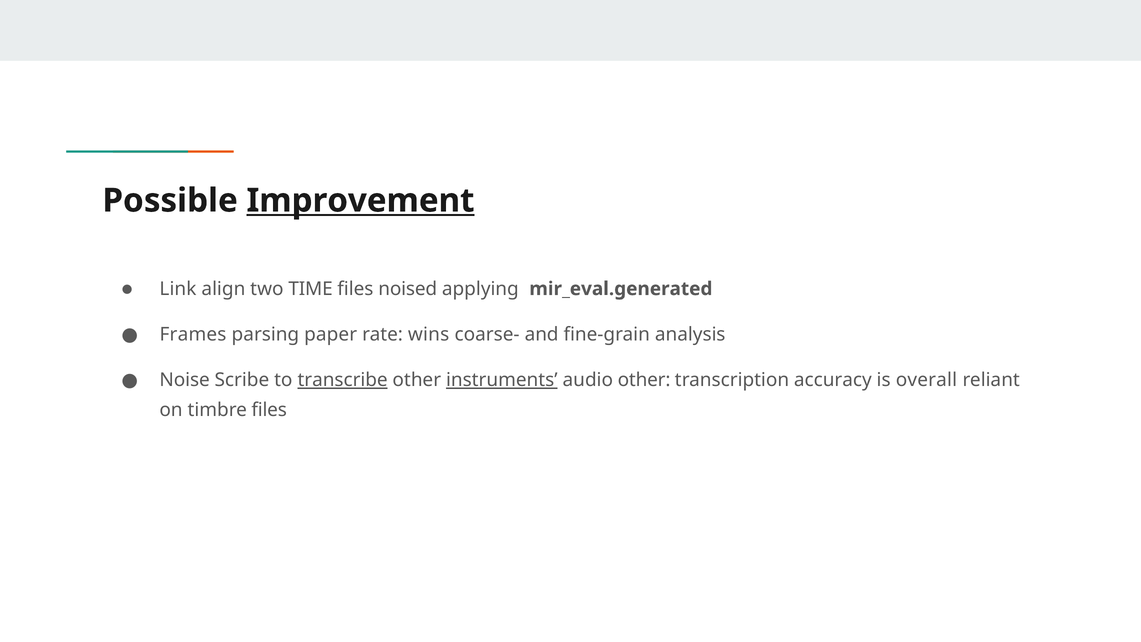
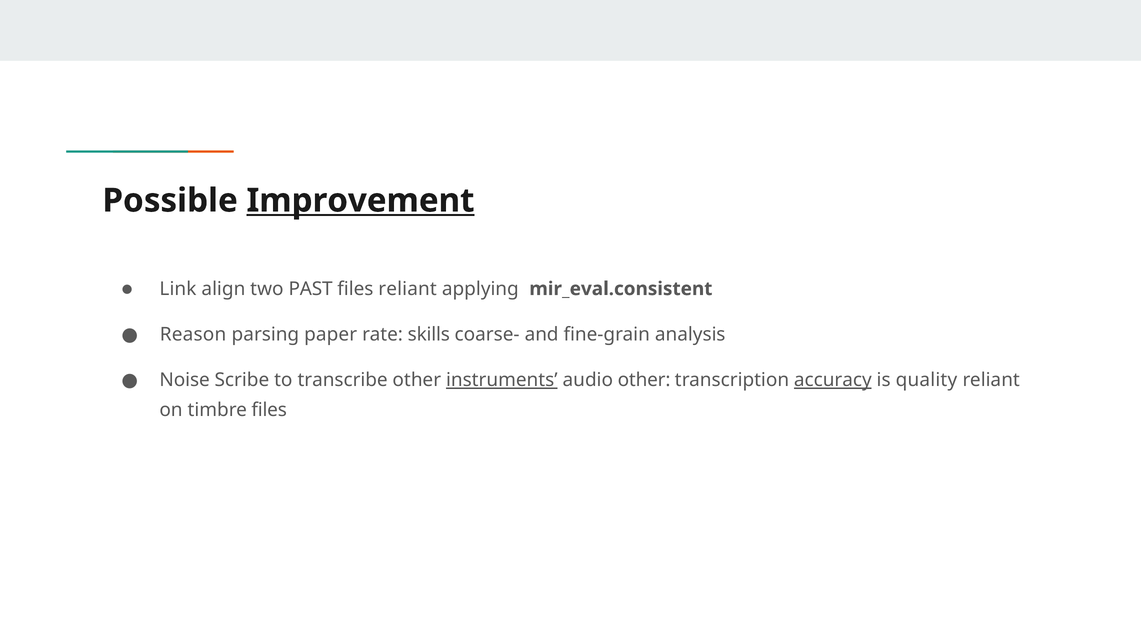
TIME: TIME -> PAST (311, 289)
files noised: noised -> reliant (408, 289)
mir_eval.generated: mir_eval.generated -> mir_eval.consistent (621, 289)
Frames: Frames -> Reason (193, 334)
wins: wins -> skills (429, 334)
transcribe underline: present -> none (343, 380)
accuracy underline: none -> present (833, 380)
overall: overall -> quality (926, 380)
